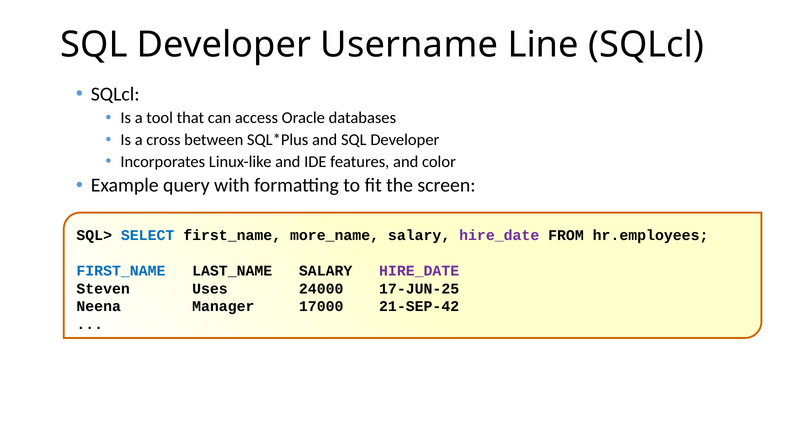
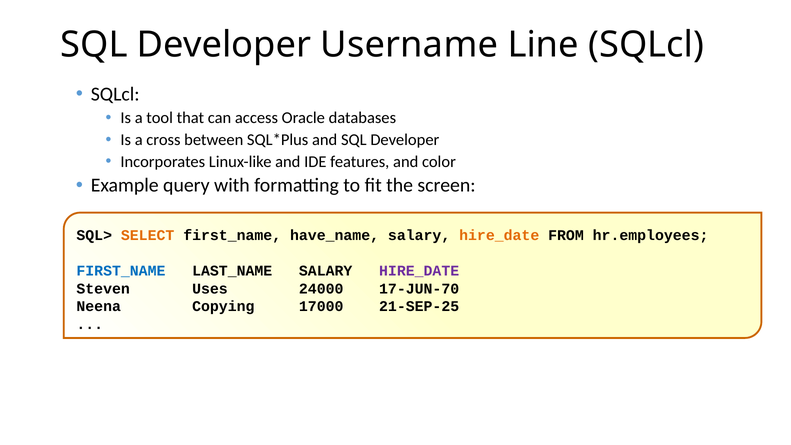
SELECT colour: blue -> orange (148, 235)
more_name: more_name -> have_name (335, 235)
hire_date colour: purple -> orange (499, 235)
17-JUN-25: 17-JUN-25 -> 17-JUN-70 (419, 289)
Manager: Manager -> Copying (223, 306)
21-SEP-42: 21-SEP-42 -> 21-SEP-25 (419, 306)
